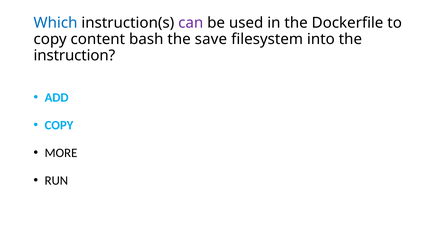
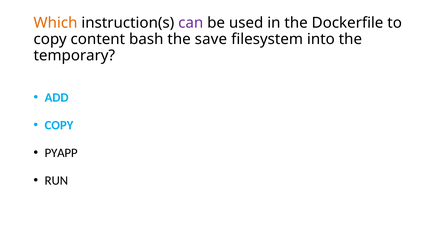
Which colour: blue -> orange (55, 23)
instruction: instruction -> temporary (74, 56)
MORE: MORE -> PYAPP (61, 153)
